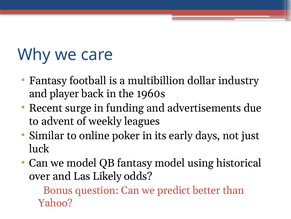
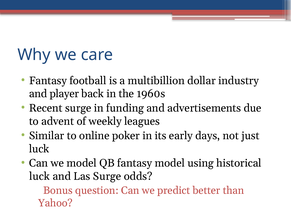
over: over -> luck (40, 176)
Las Likely: Likely -> Surge (107, 176)
